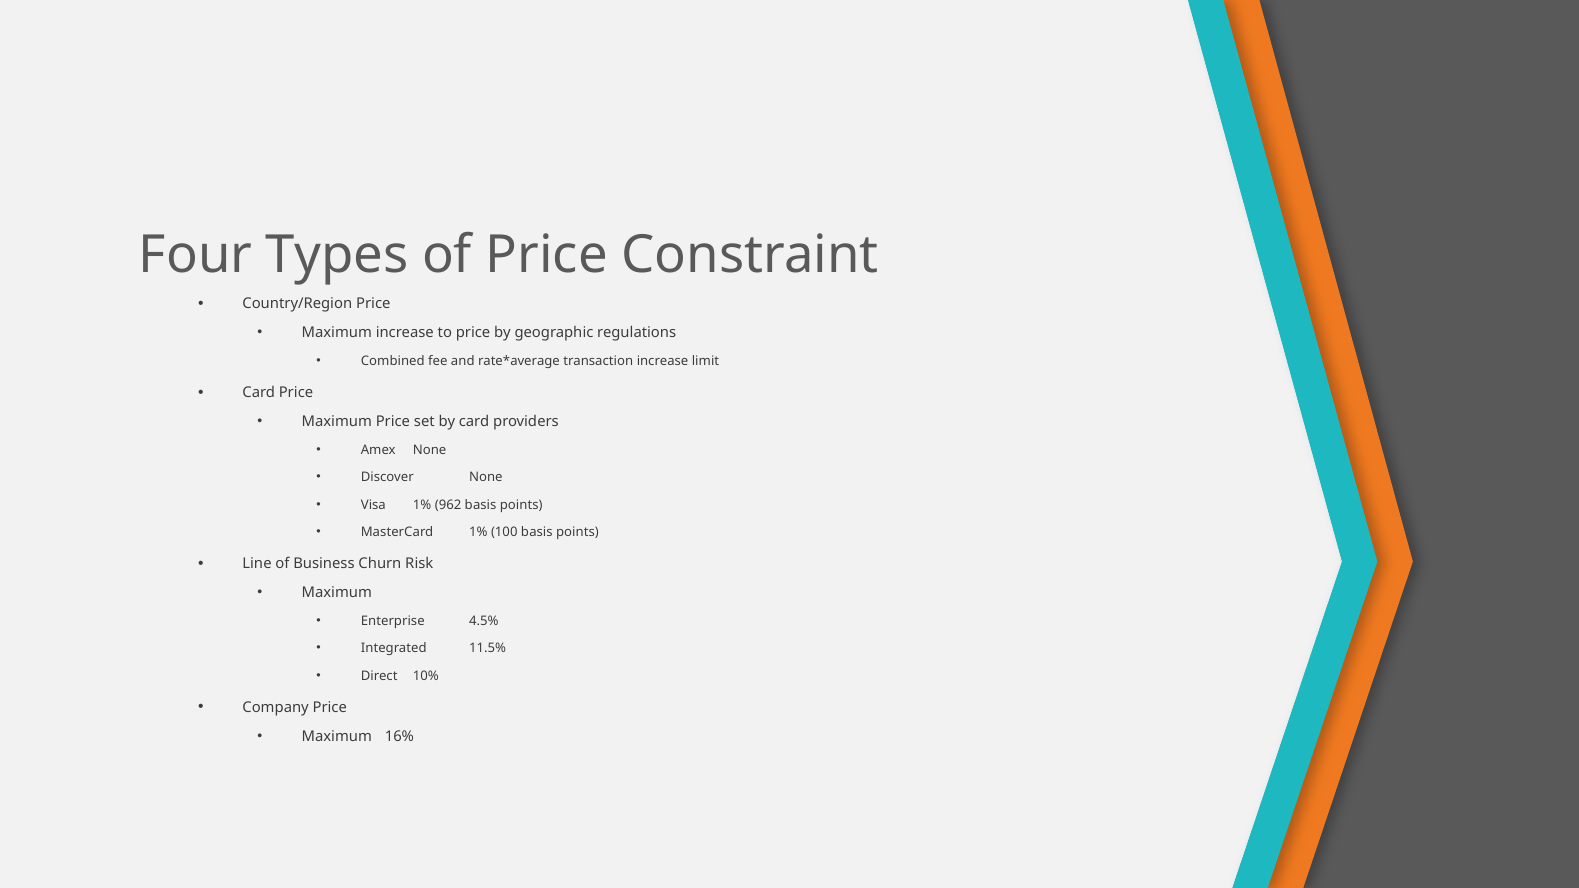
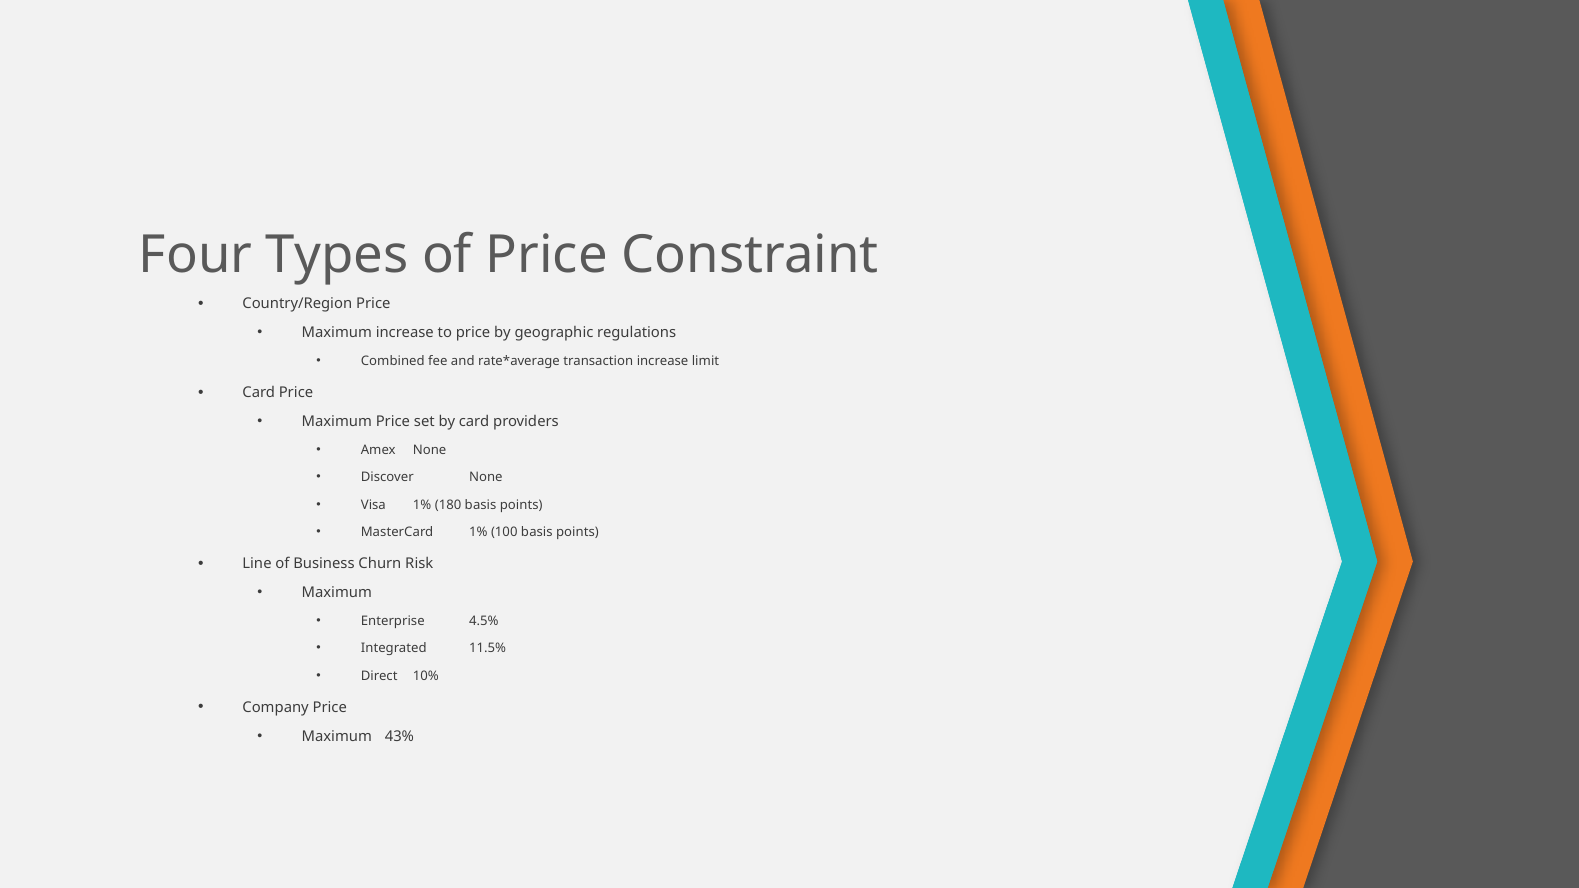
962: 962 -> 180 (448, 505)
16%: 16% -> 43% (399, 737)
